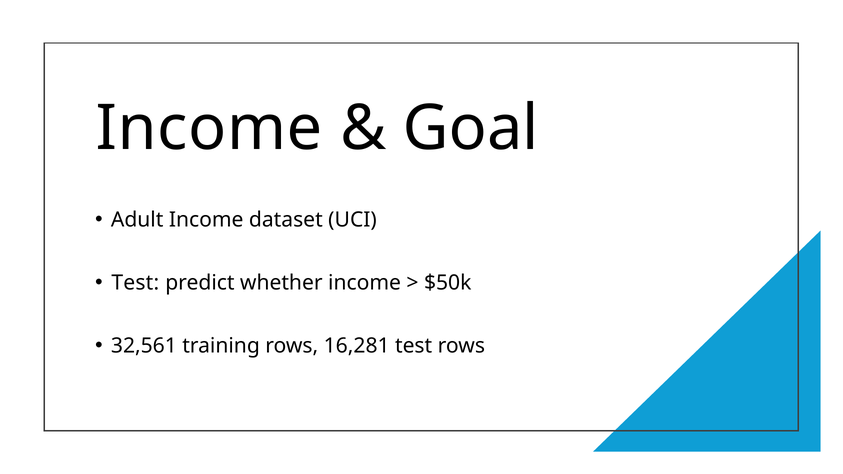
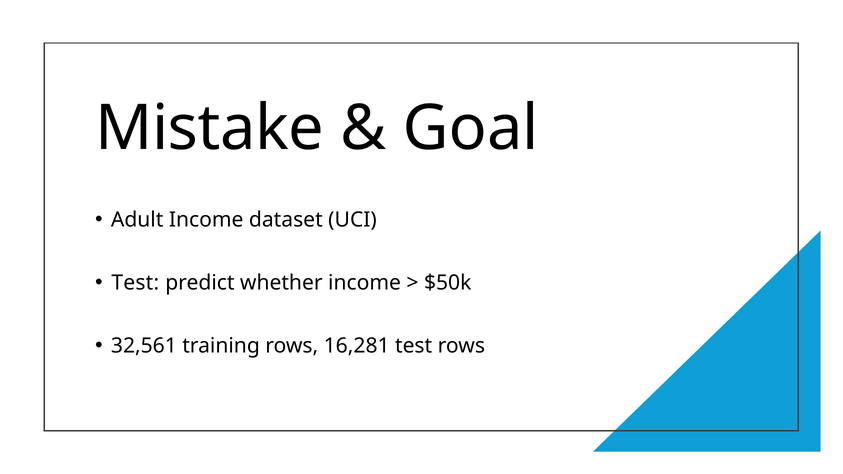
Income: Income -> Mistake (210, 128)
